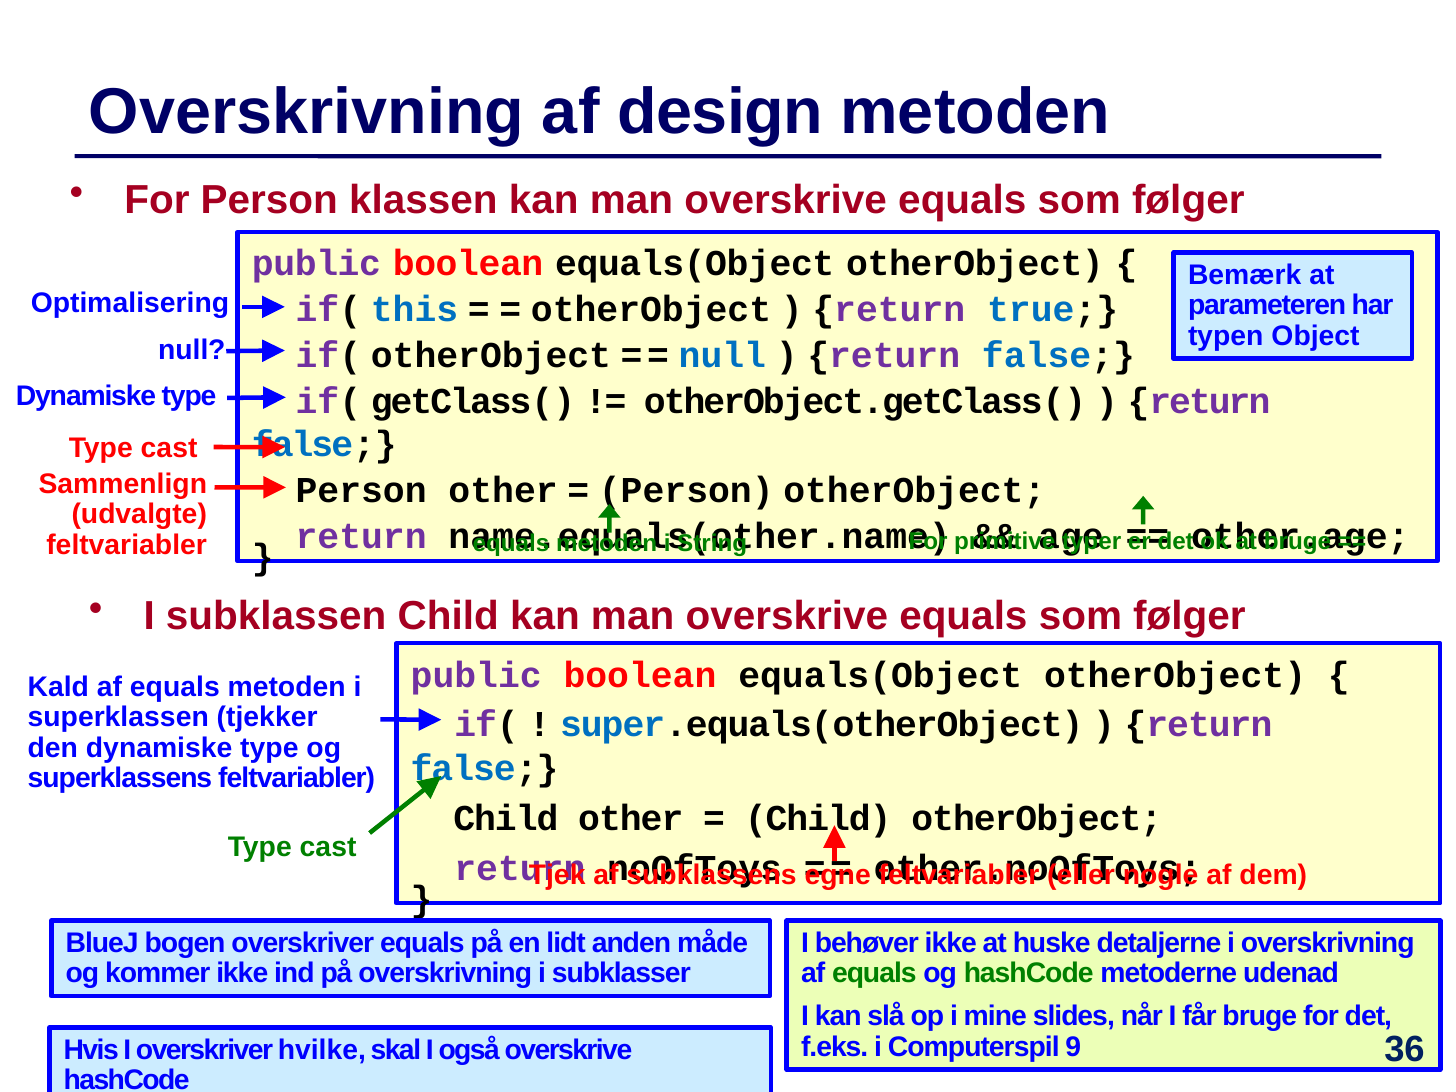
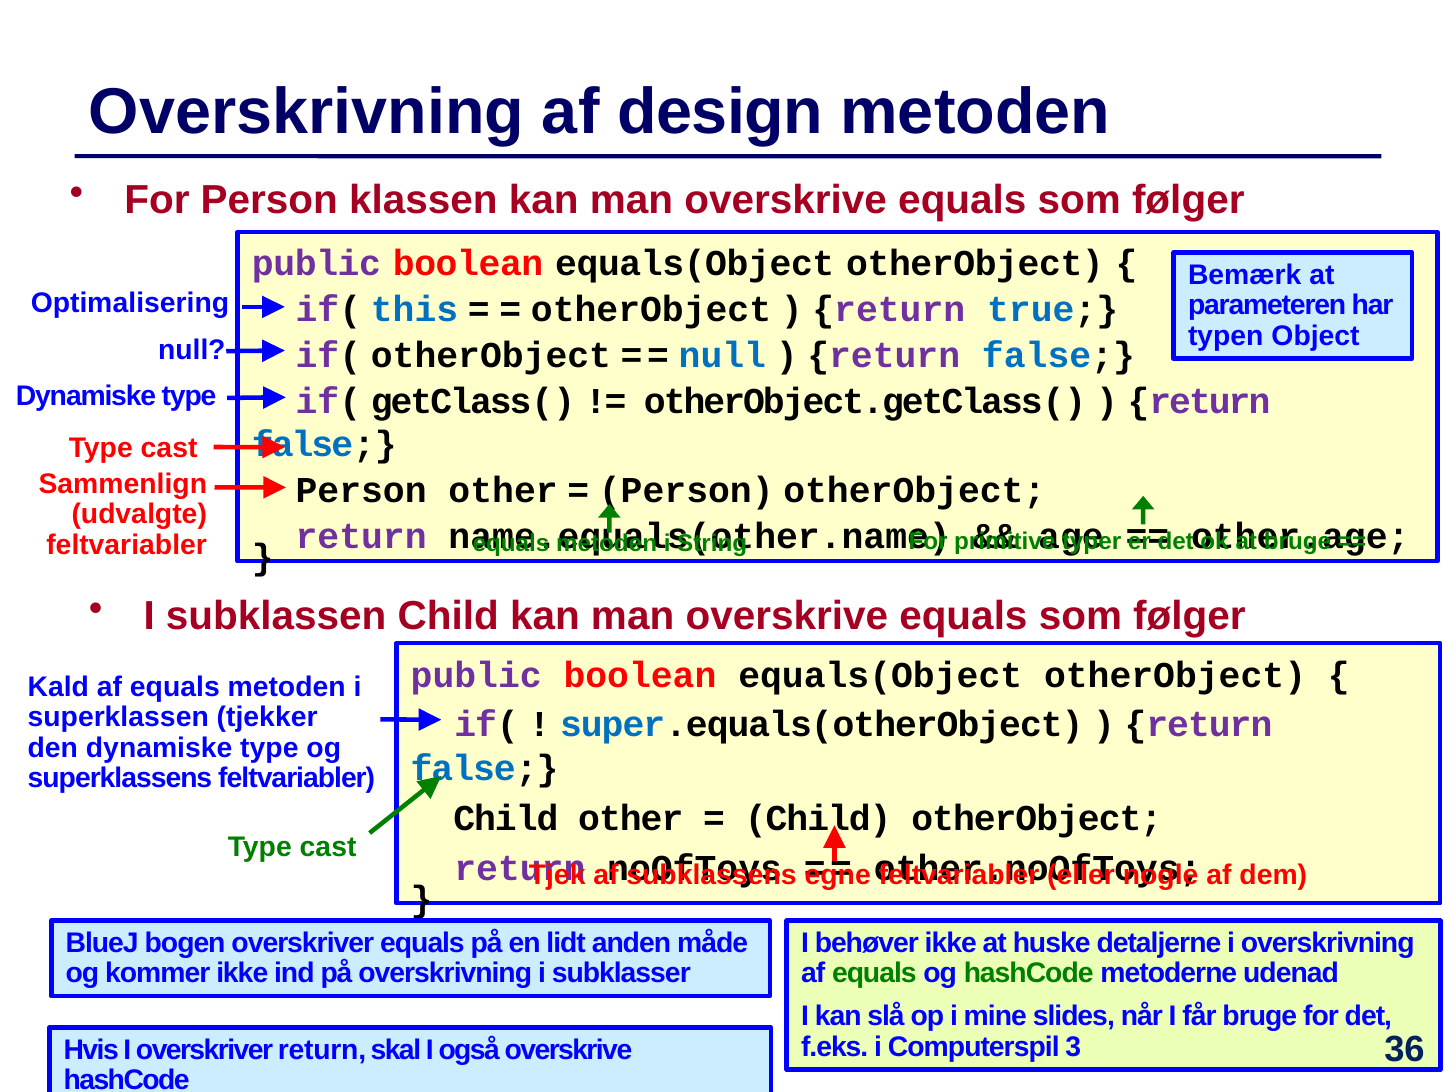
9: 9 -> 3 (1073, 1047)
overskriver hvilke: hvilke -> return (322, 1050)
